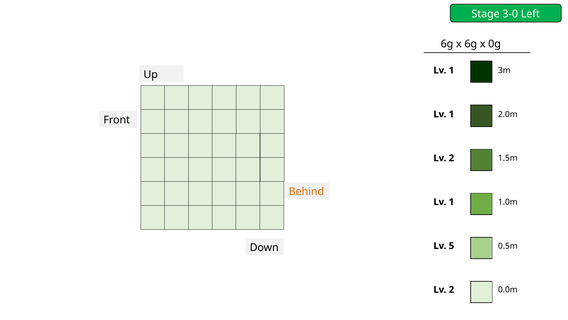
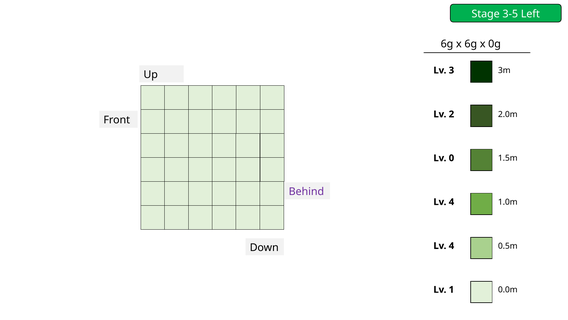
3-0: 3-0 -> 3-5 (510, 14)
1: 1 -> 3 (451, 70)
1: 1 -> 2 (451, 114)
2: 2 -> 0 (451, 158)
Behind colour: orange -> purple (306, 191)
1: 1 -> 4 (451, 202)
5: 5 -> 4 (451, 245)
2: 2 -> 1 (451, 289)
